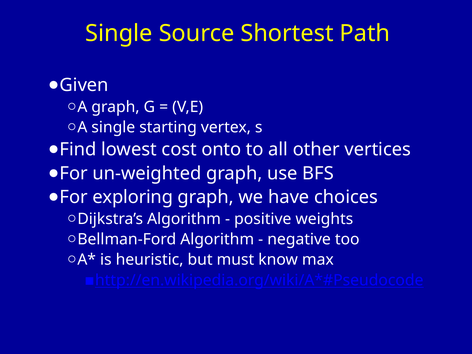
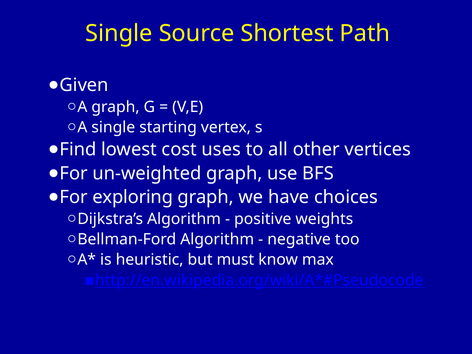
onto: onto -> uses (221, 150)
